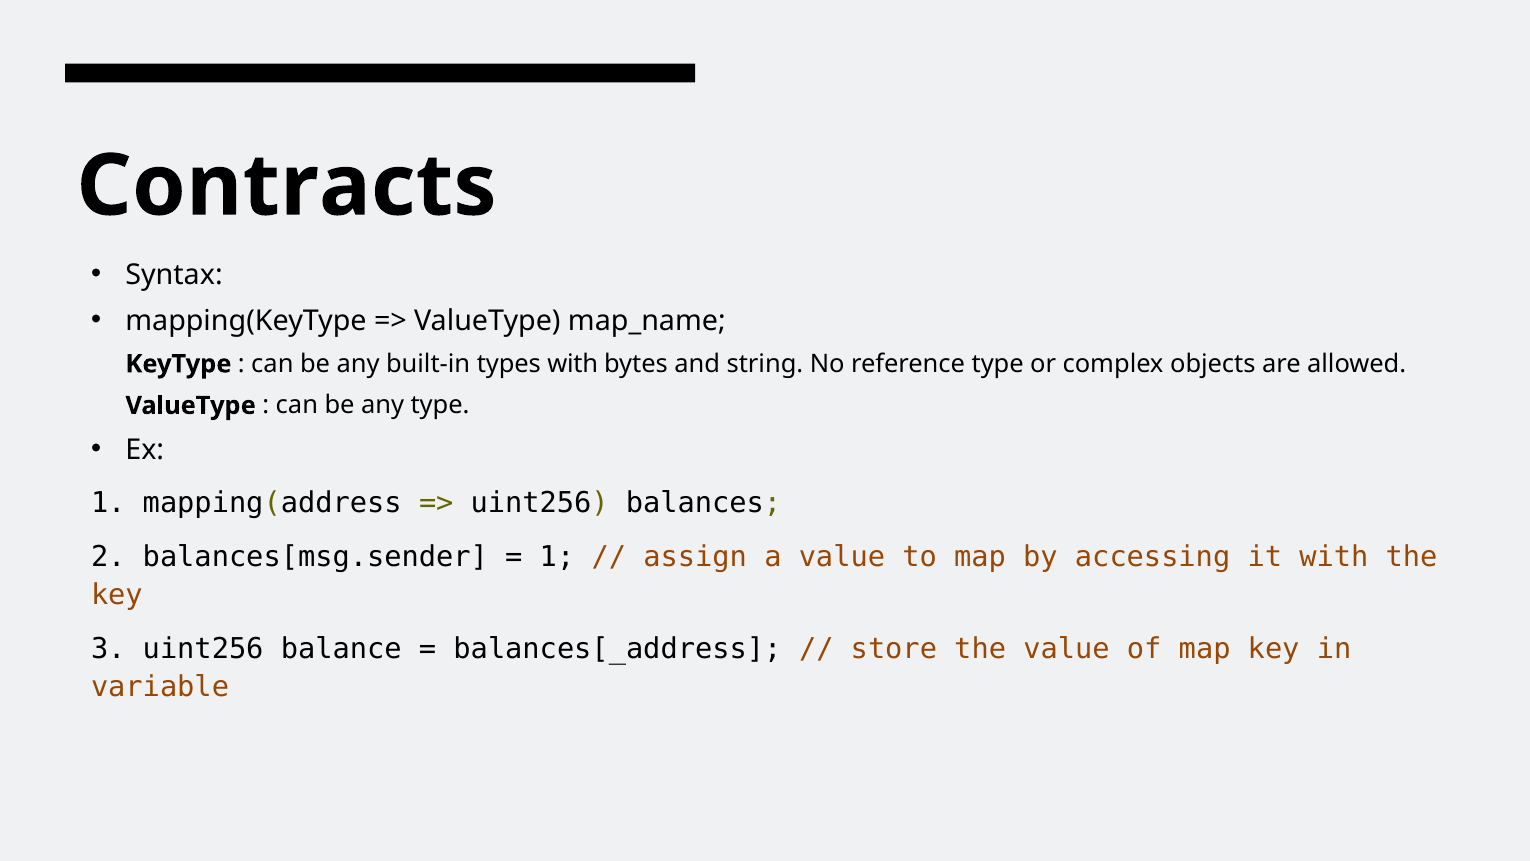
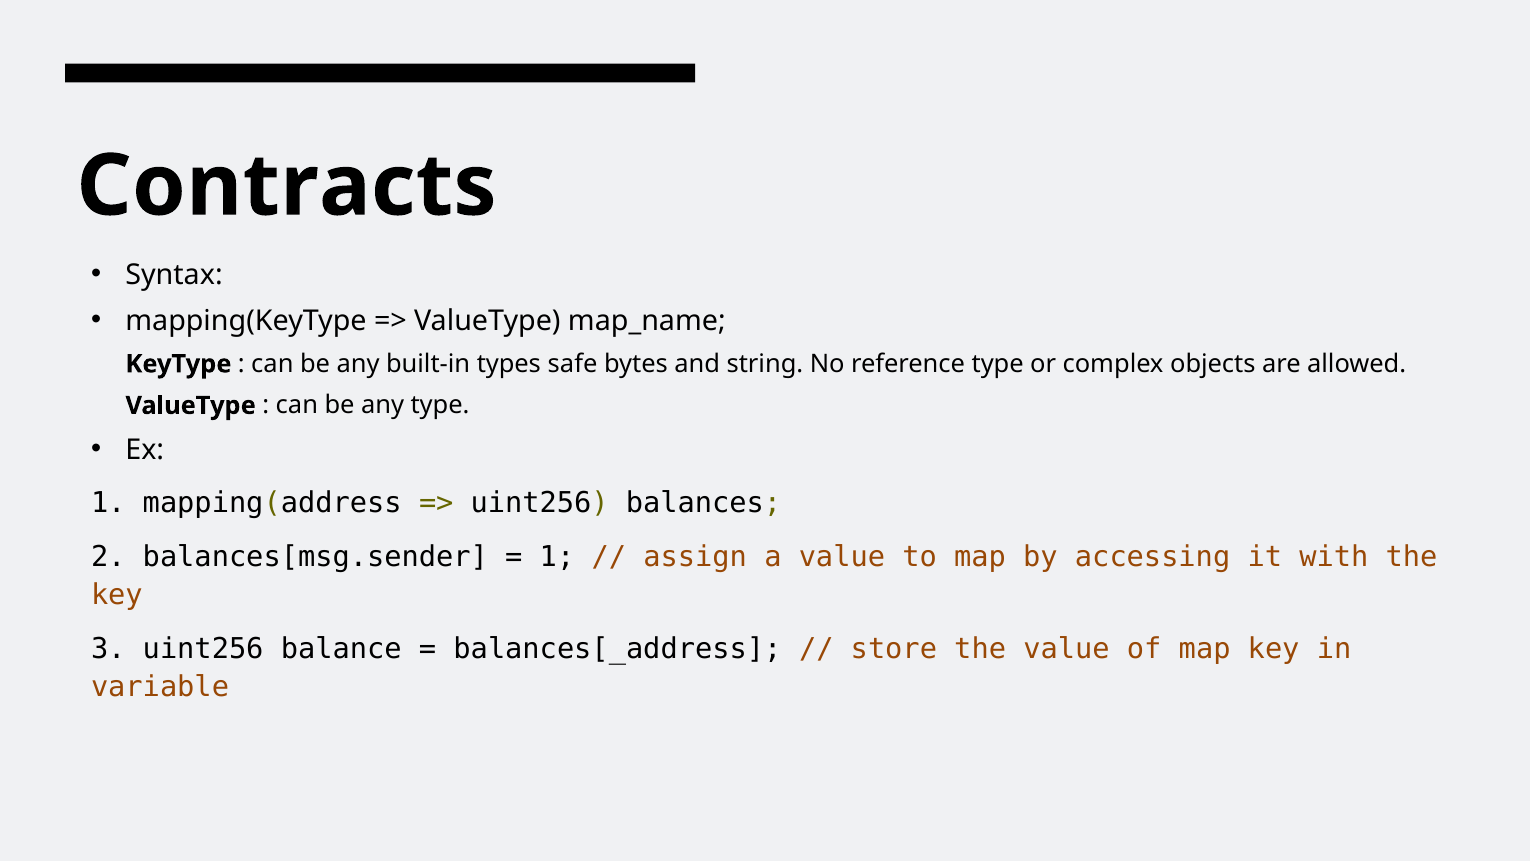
types with: with -> safe (573, 364)
